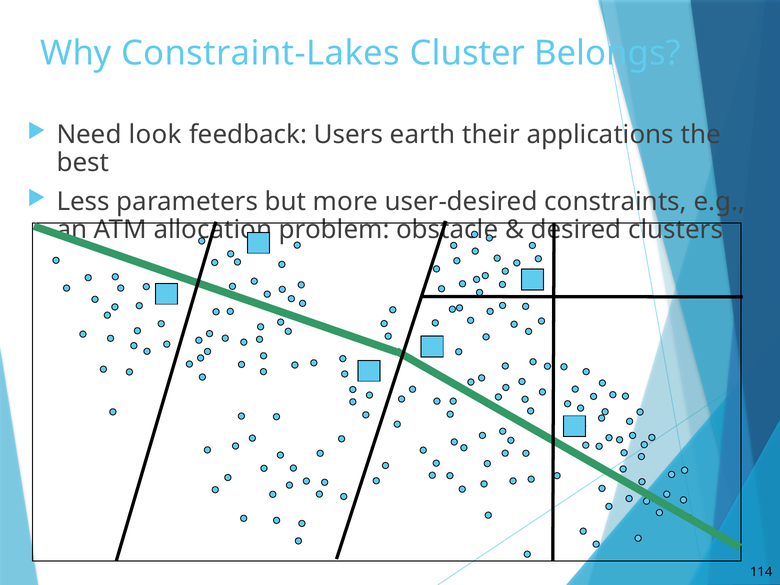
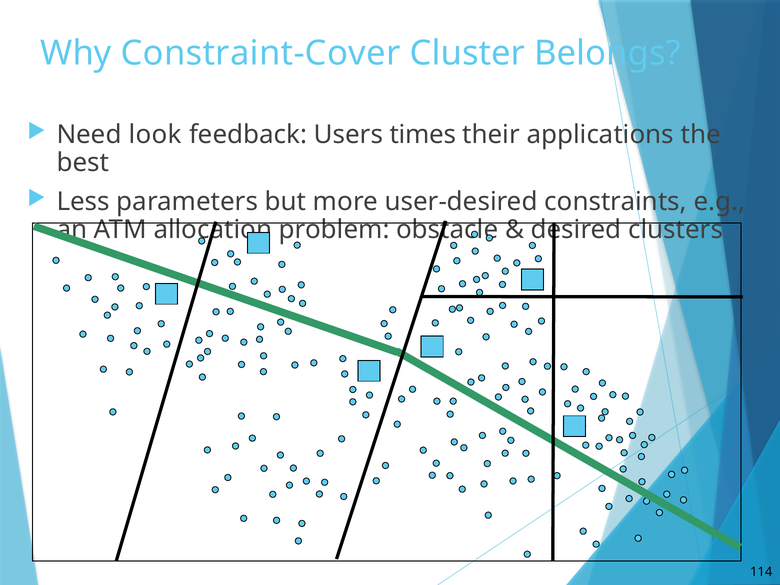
Constraint-Lakes: Constraint-Lakes -> Constraint-Cover (261, 53)
earth: earth -> times (423, 135)
